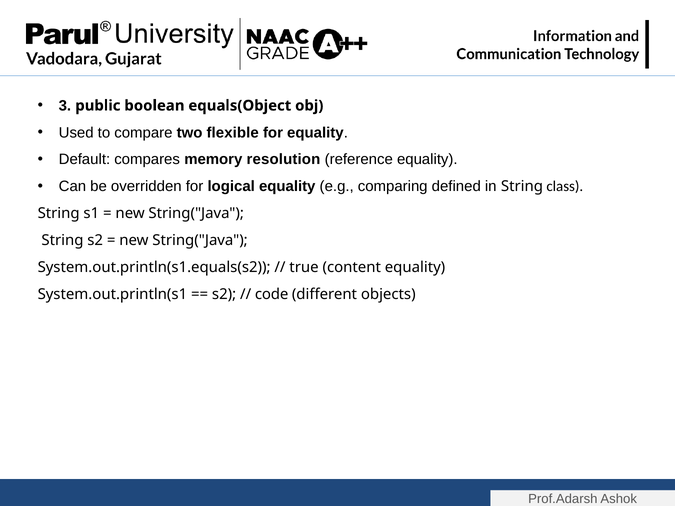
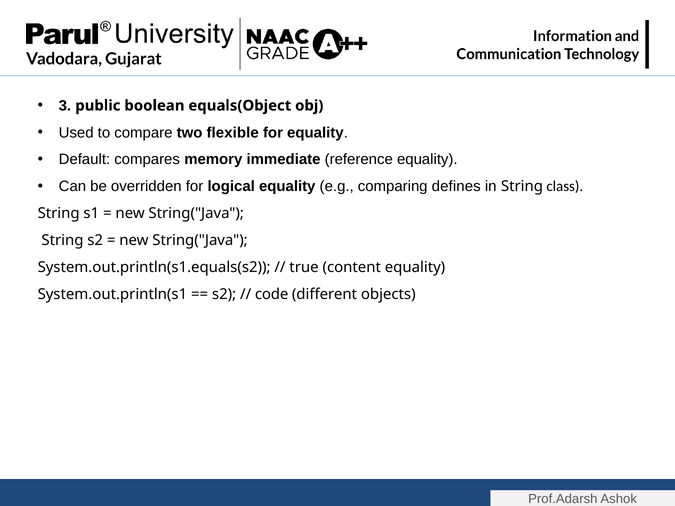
resolution: resolution -> immediate (284, 160)
defined: defined -> defines (456, 187)
